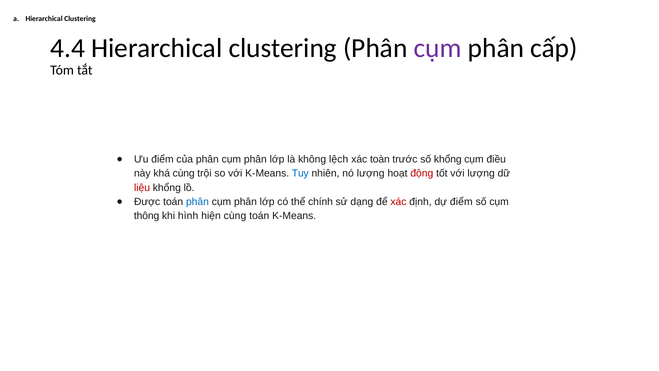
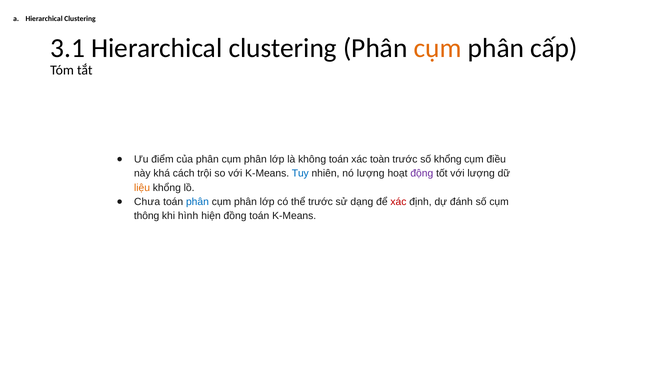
4.4: 4.4 -> 3.1 (68, 48)
cụm colour: purple -> orange (438, 48)
không lệch: lệch -> toán (339, 159)
khá cùng: cùng -> cách (184, 173)
động colour: red -> purple (422, 173)
liệu colour: red -> orange (142, 187)
Được: Được -> Chưa (147, 202)
thể chính: chính -> trước (321, 202)
dự điểm: điểm -> đánh (461, 202)
hiện cùng: cùng -> đồng (235, 216)
